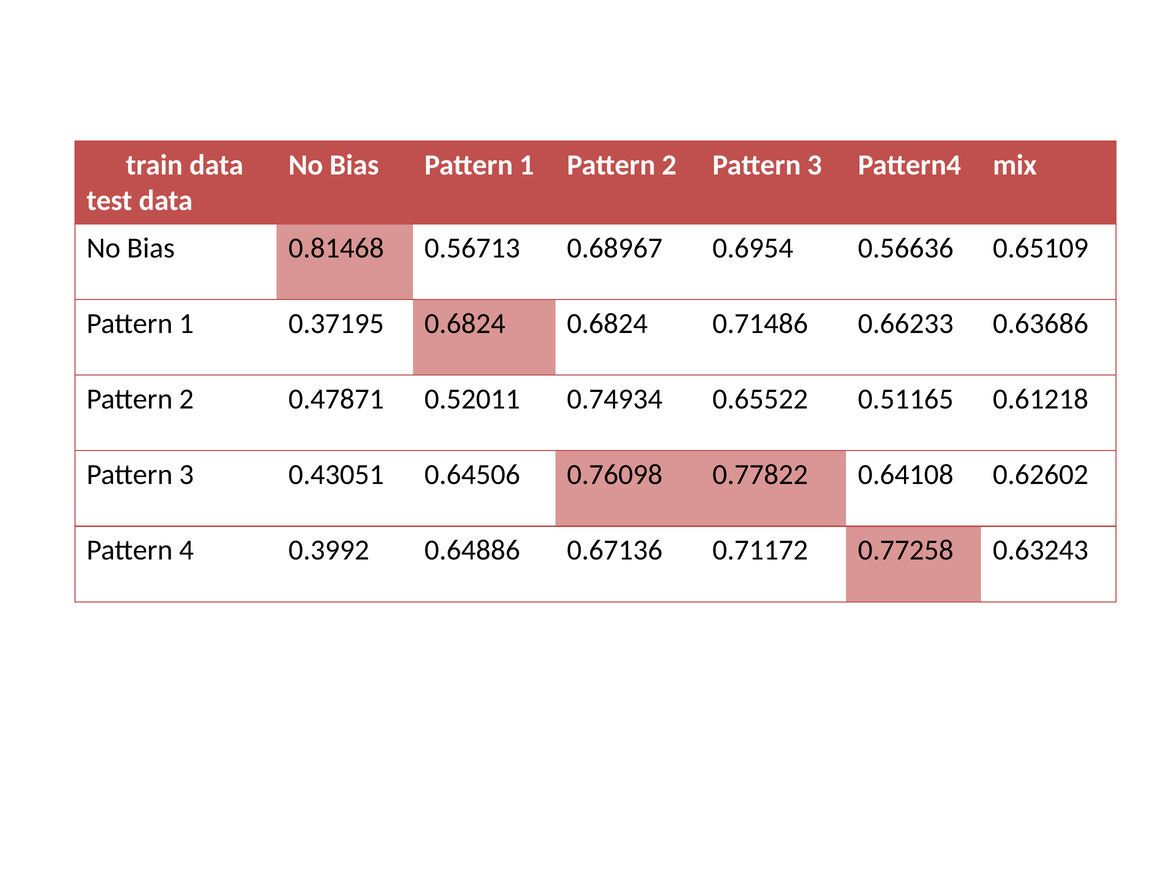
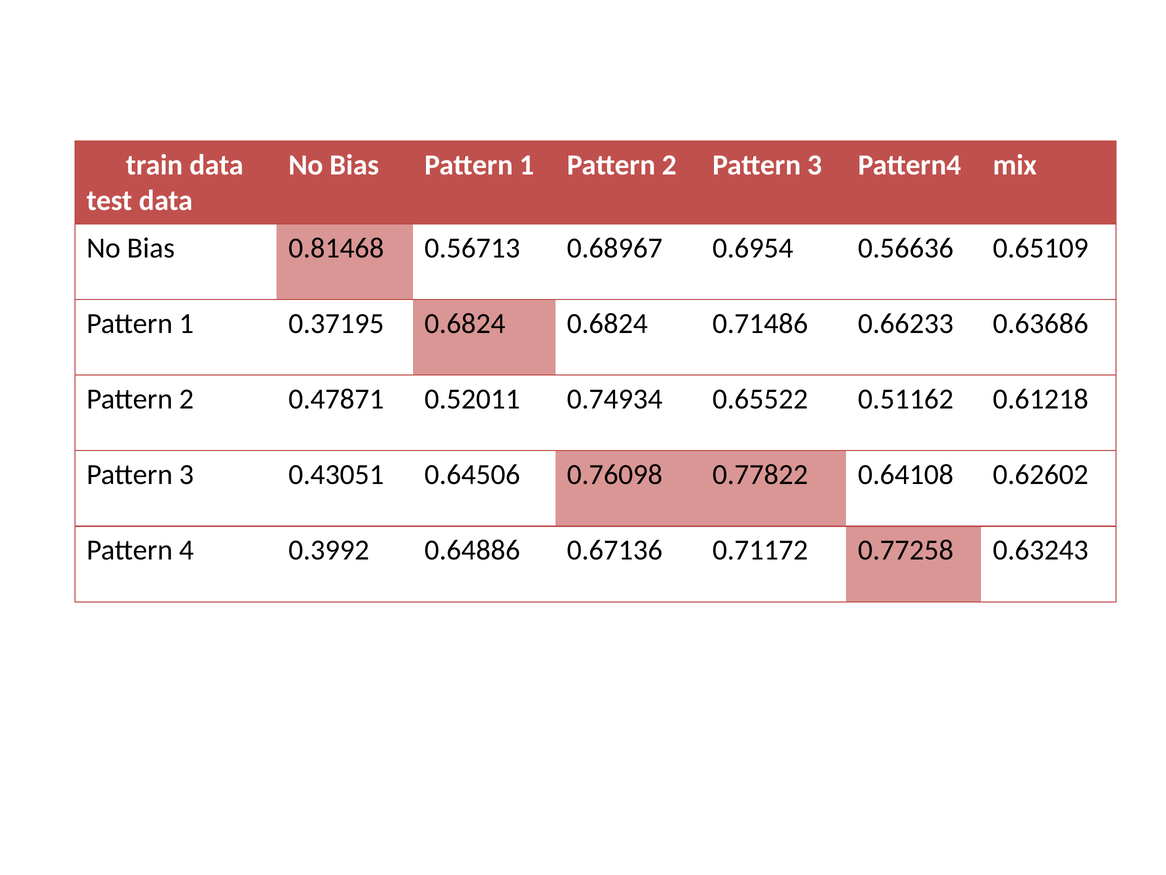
0.51165: 0.51165 -> 0.51162 (906, 399)
